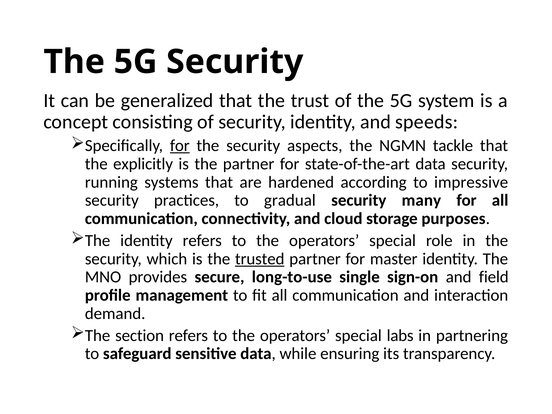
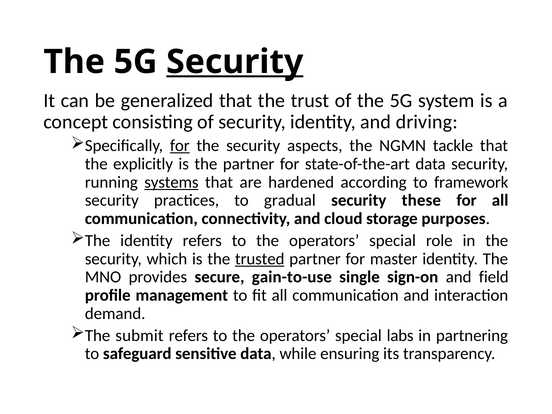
Security underline: none -> present (235, 62)
speeds: speeds -> driving (427, 122)
systems underline: none -> present (171, 182)
impressive: impressive -> framework (471, 182)
many: many -> these (421, 200)
long-to-use: long-to-use -> gain-to-use (292, 277)
section: section -> submit (139, 335)
